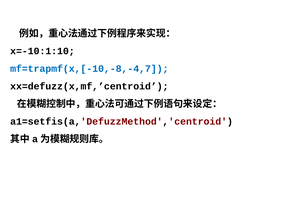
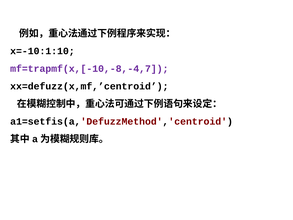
mf=trapmf(x,[-10,-8,-4,7 colour: blue -> purple (89, 69)
